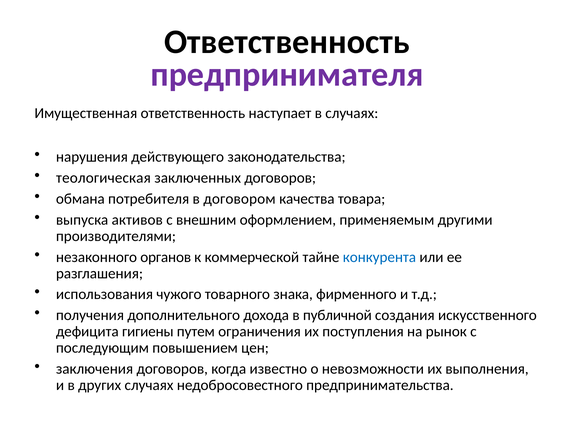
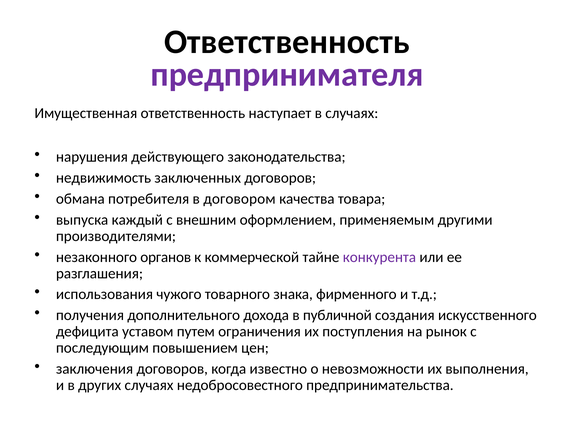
теологическая: теологическая -> недвижимость (104, 178)
активов: активов -> каждый (137, 220)
конкурента colour: blue -> purple (379, 257)
гигиены: гигиены -> уставом (148, 332)
